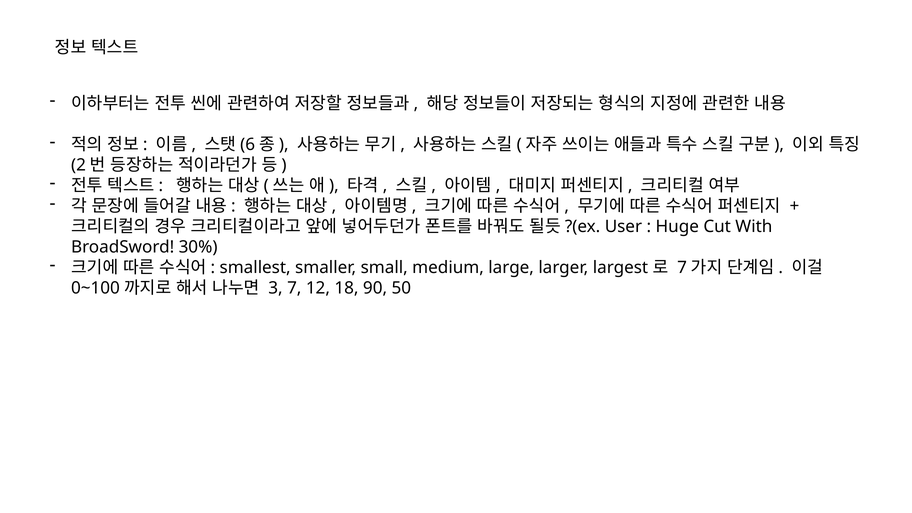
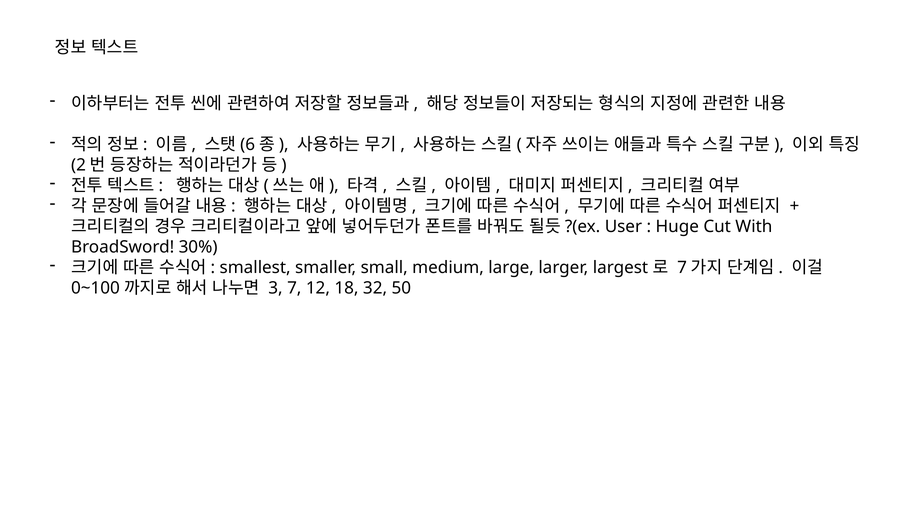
90: 90 -> 32 (375, 288)
